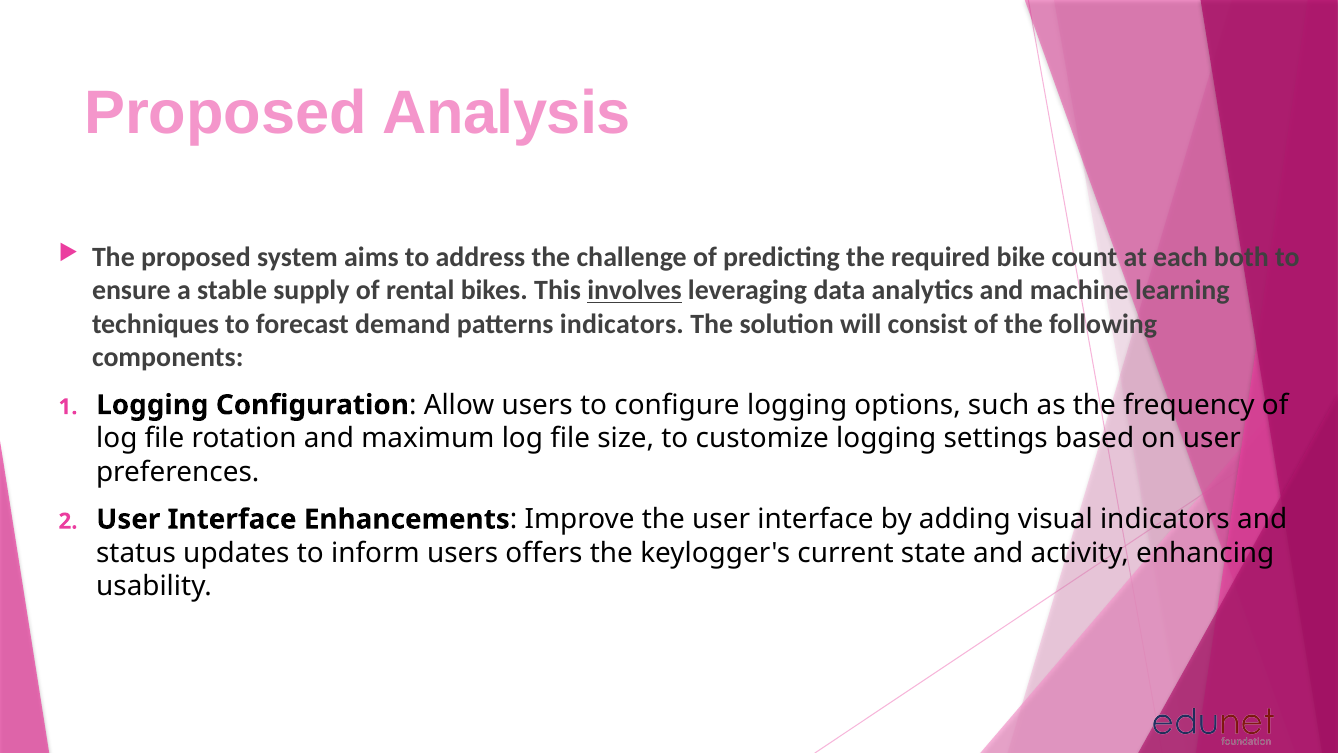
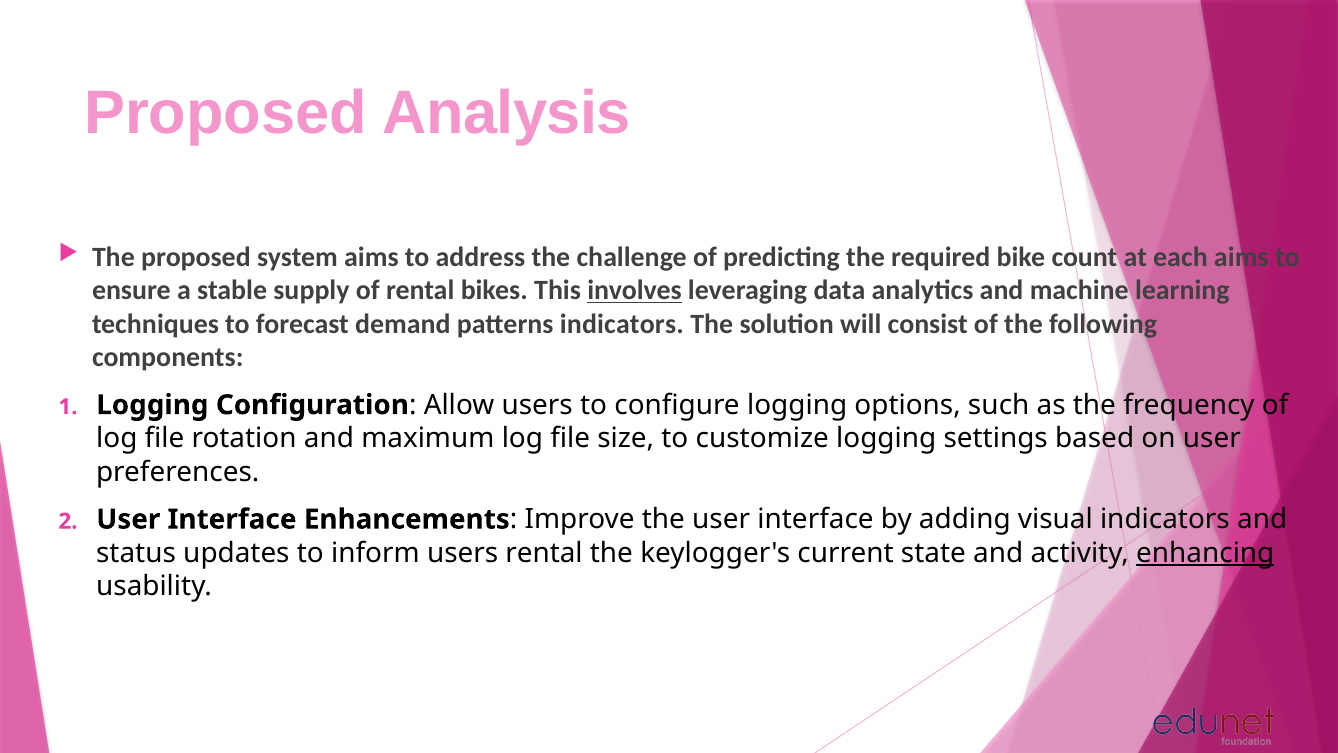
each both: both -> aims (1241, 257)
users offers: offers -> rental (544, 553)
enhancing underline: none -> present (1205, 553)
